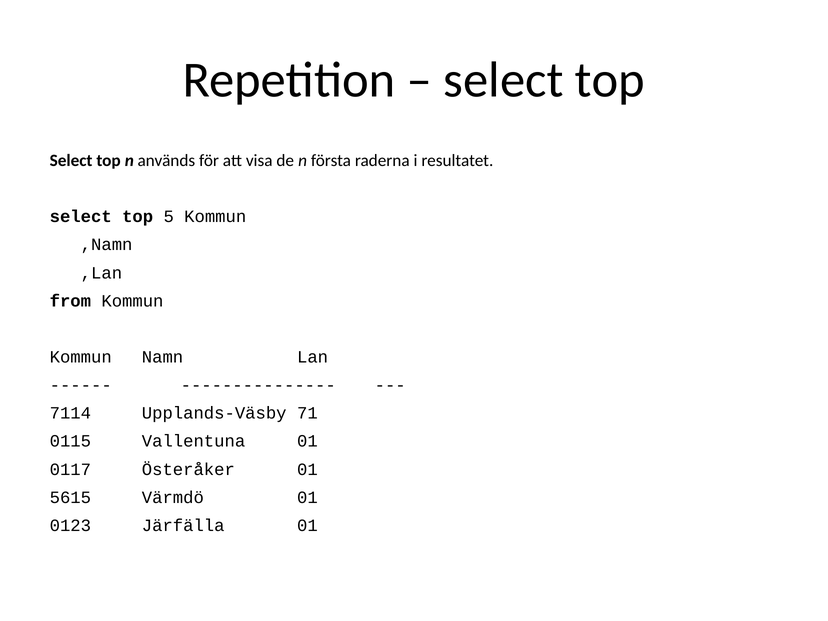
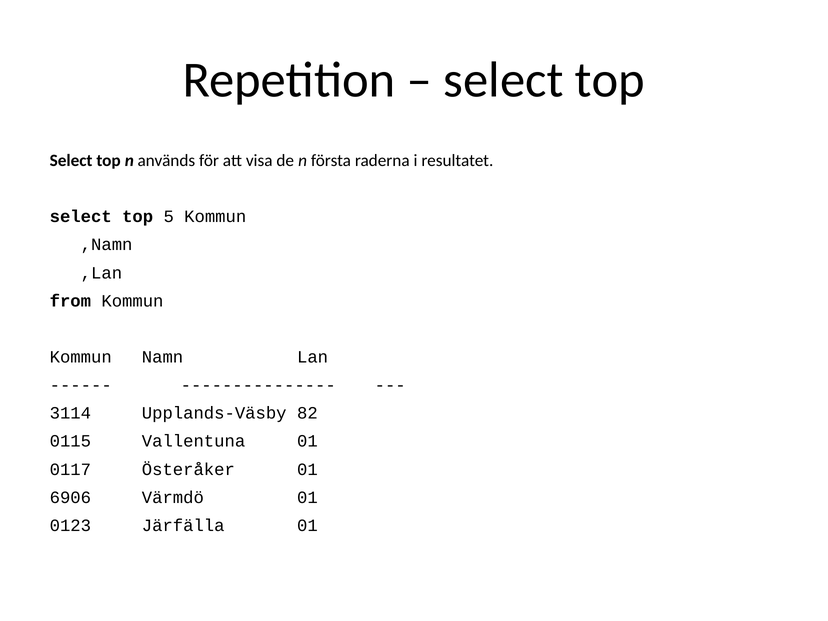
7114: 7114 -> 3114 (70, 413)
71: 71 -> 82 (307, 413)
5615: 5615 -> 6906 (70, 497)
